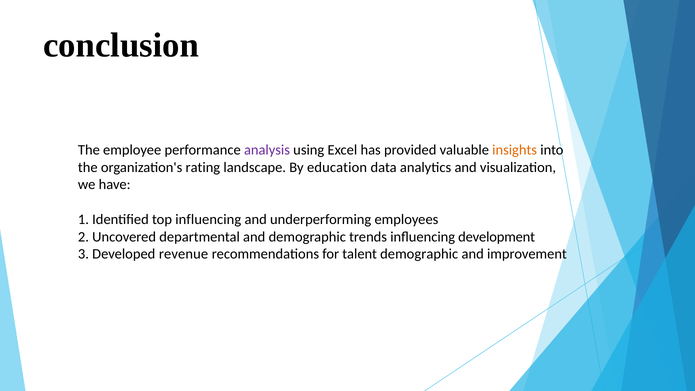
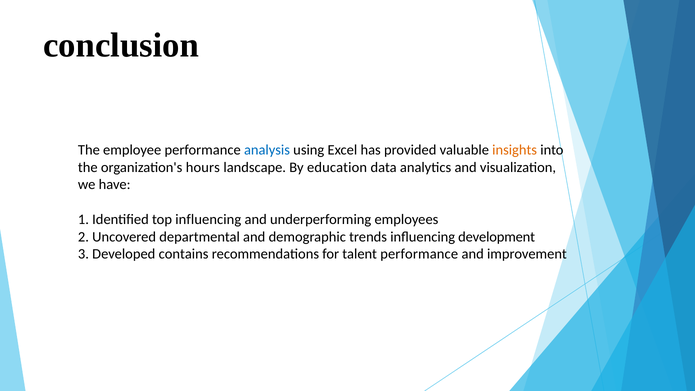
analysis colour: purple -> blue (267, 150)
rating: rating -> hours (203, 167)
revenue: revenue -> contains (184, 254)
talent demographic: demographic -> performance (419, 254)
